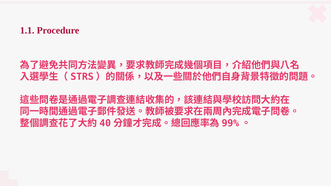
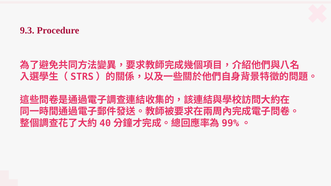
1.1: 1.1 -> 9.3 (27, 31)
